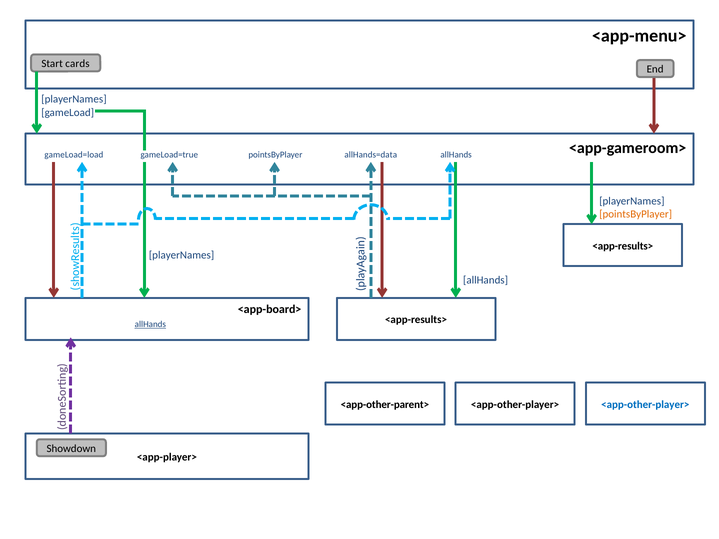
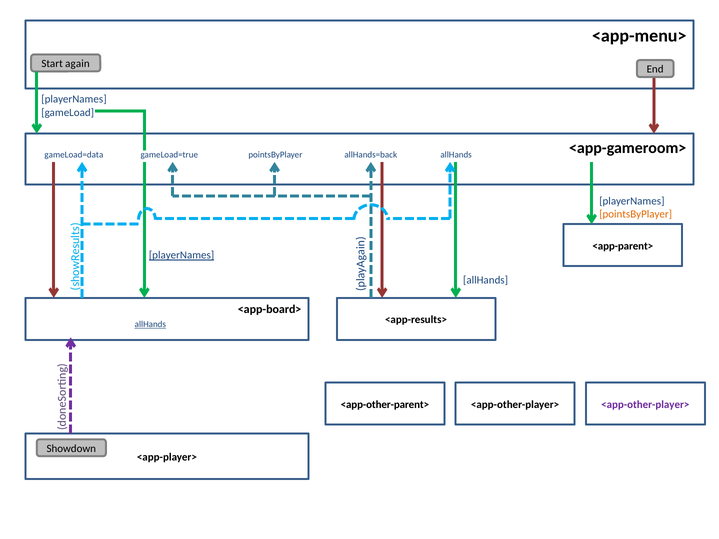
cards: cards -> again (77, 64)
gameLoad=load: gameLoad=load -> gameLoad=data (74, 155)
allHands=data: allHands=data -> allHands=back (371, 155)
<app-results>: <app-results> -> <app-parent> (623, 246)
playerNames underline: none -> present (182, 255)
<app-other-player> colour: blue -> purple (645, 405)
